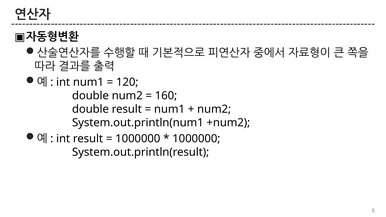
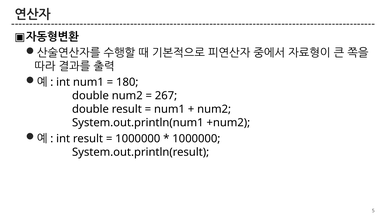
120: 120 -> 180 (127, 82)
160: 160 -> 267 (166, 96)
